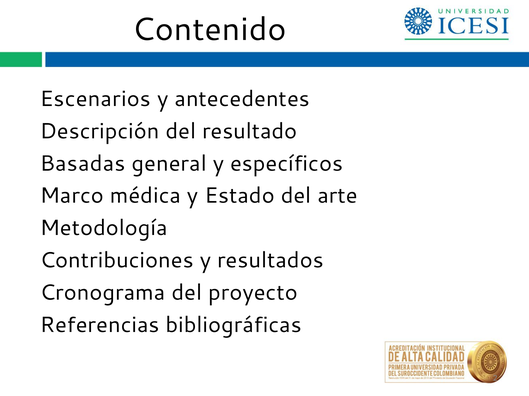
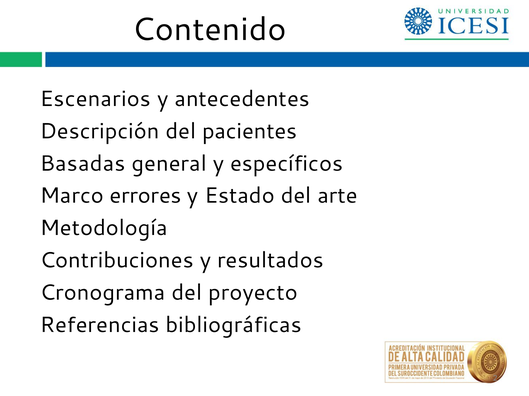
resultado: resultado -> pacientes (250, 131)
médica: médica -> errores (145, 196)
